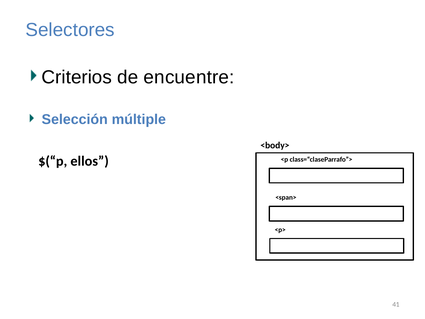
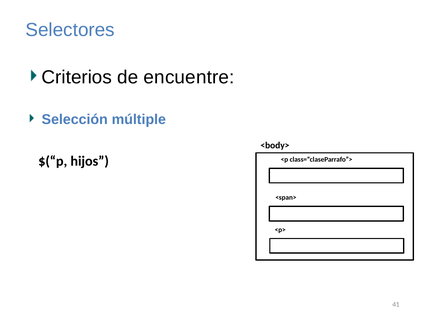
ellos: ellos -> hijos (90, 161)
